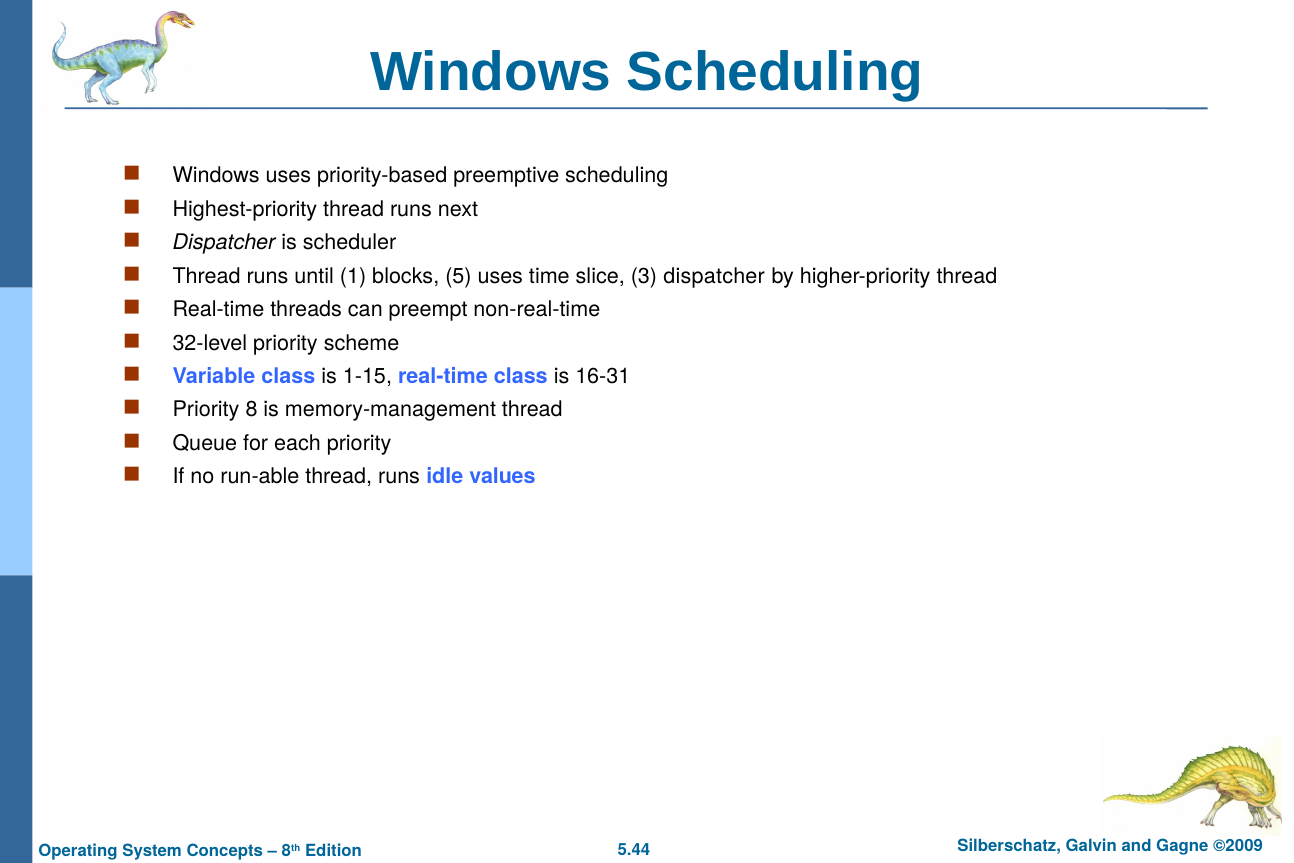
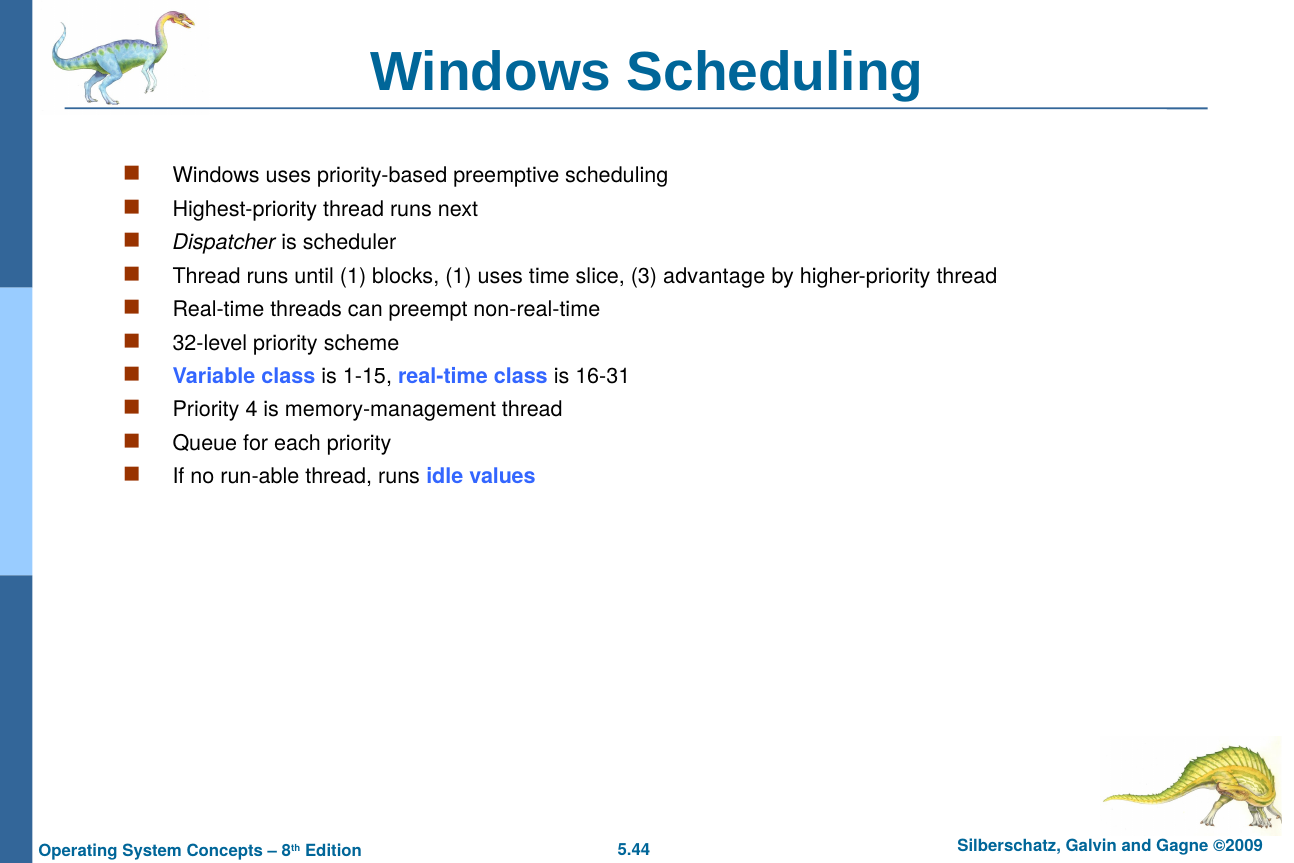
blocks 5: 5 -> 1 (458, 276)
3 dispatcher: dispatcher -> advantage (714, 276)
8: 8 -> 4 (252, 410)
